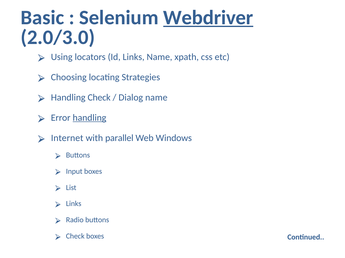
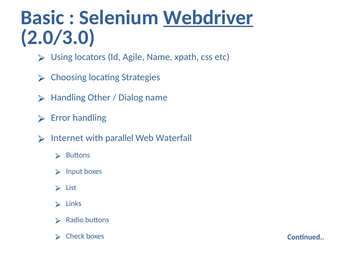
Id Links: Links -> Agile (134, 57)
Handling Check: Check -> Other (99, 98)
handling underline: present -> none (89, 118)
Windows: Windows -> Waterfall (174, 138)
